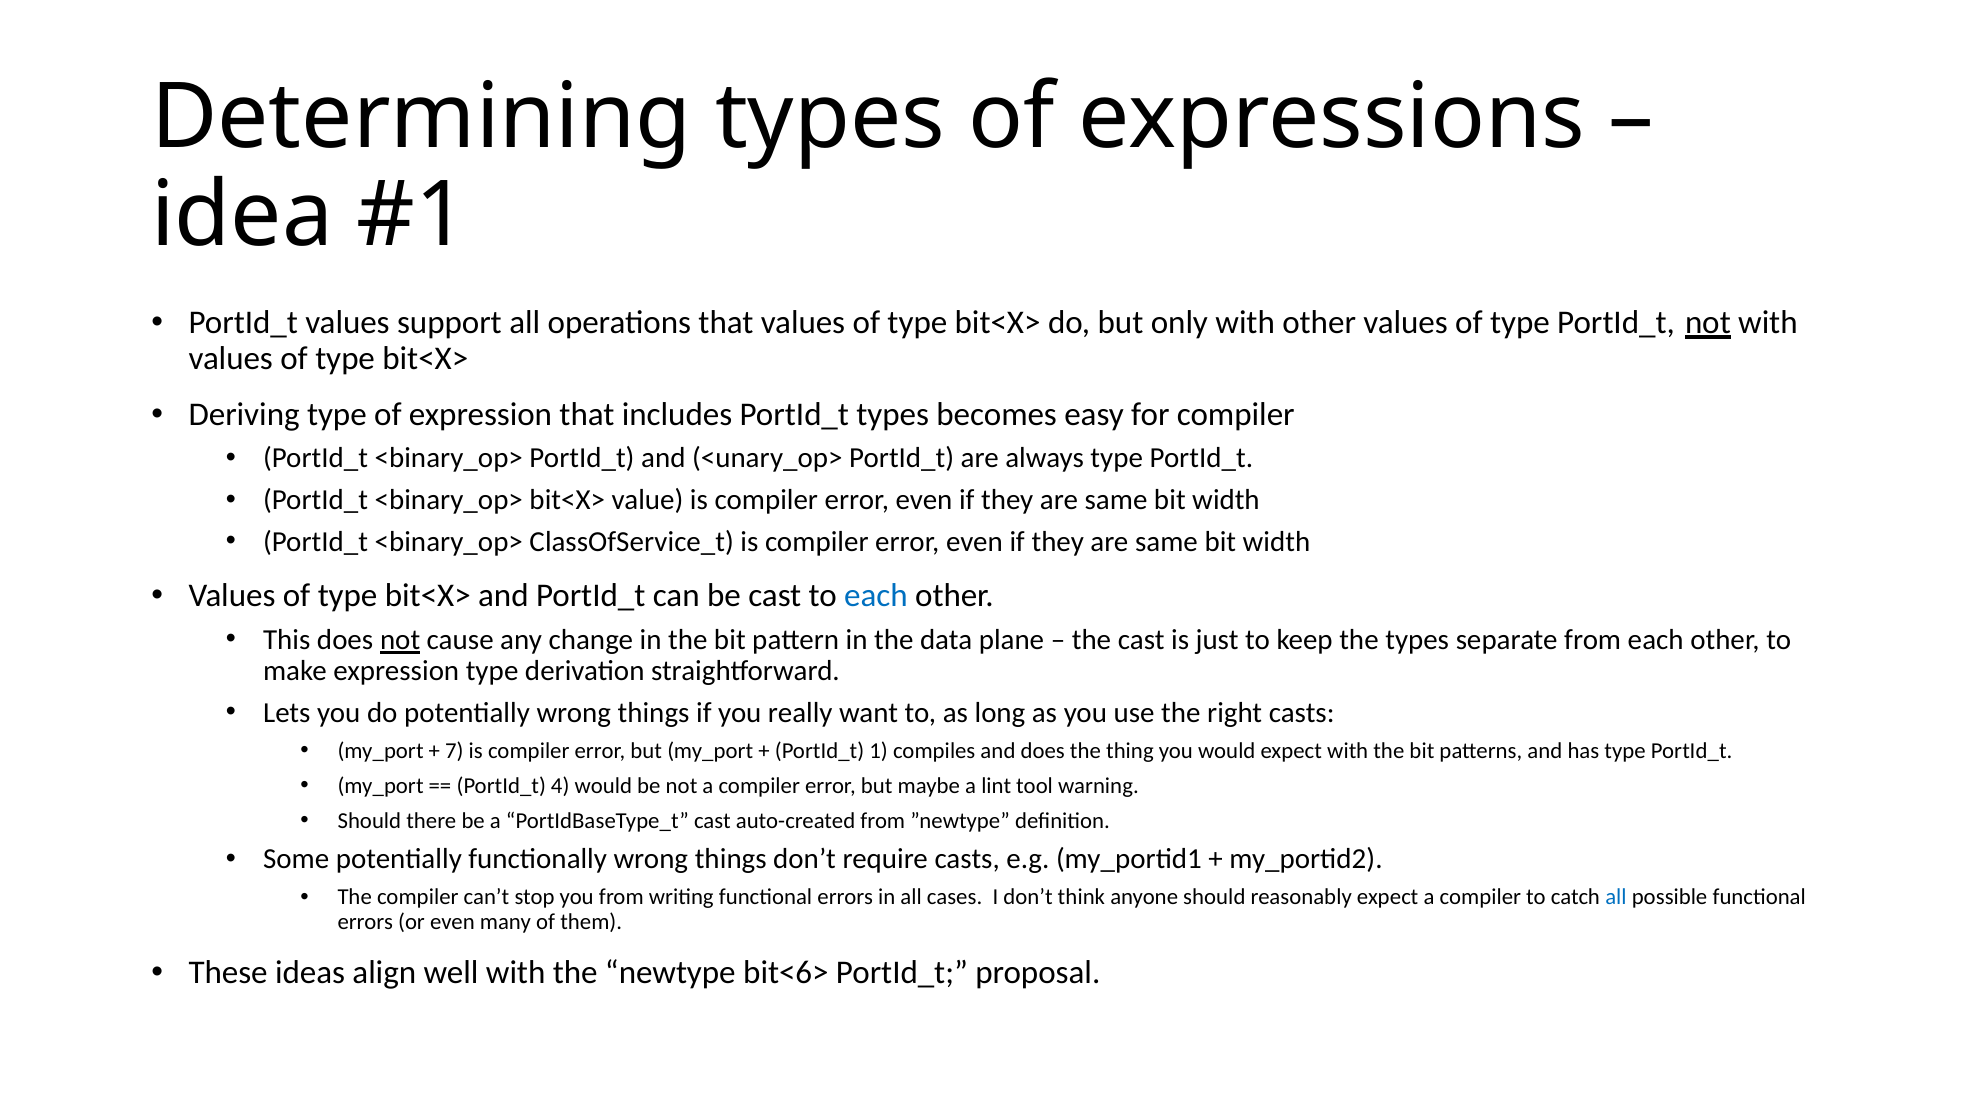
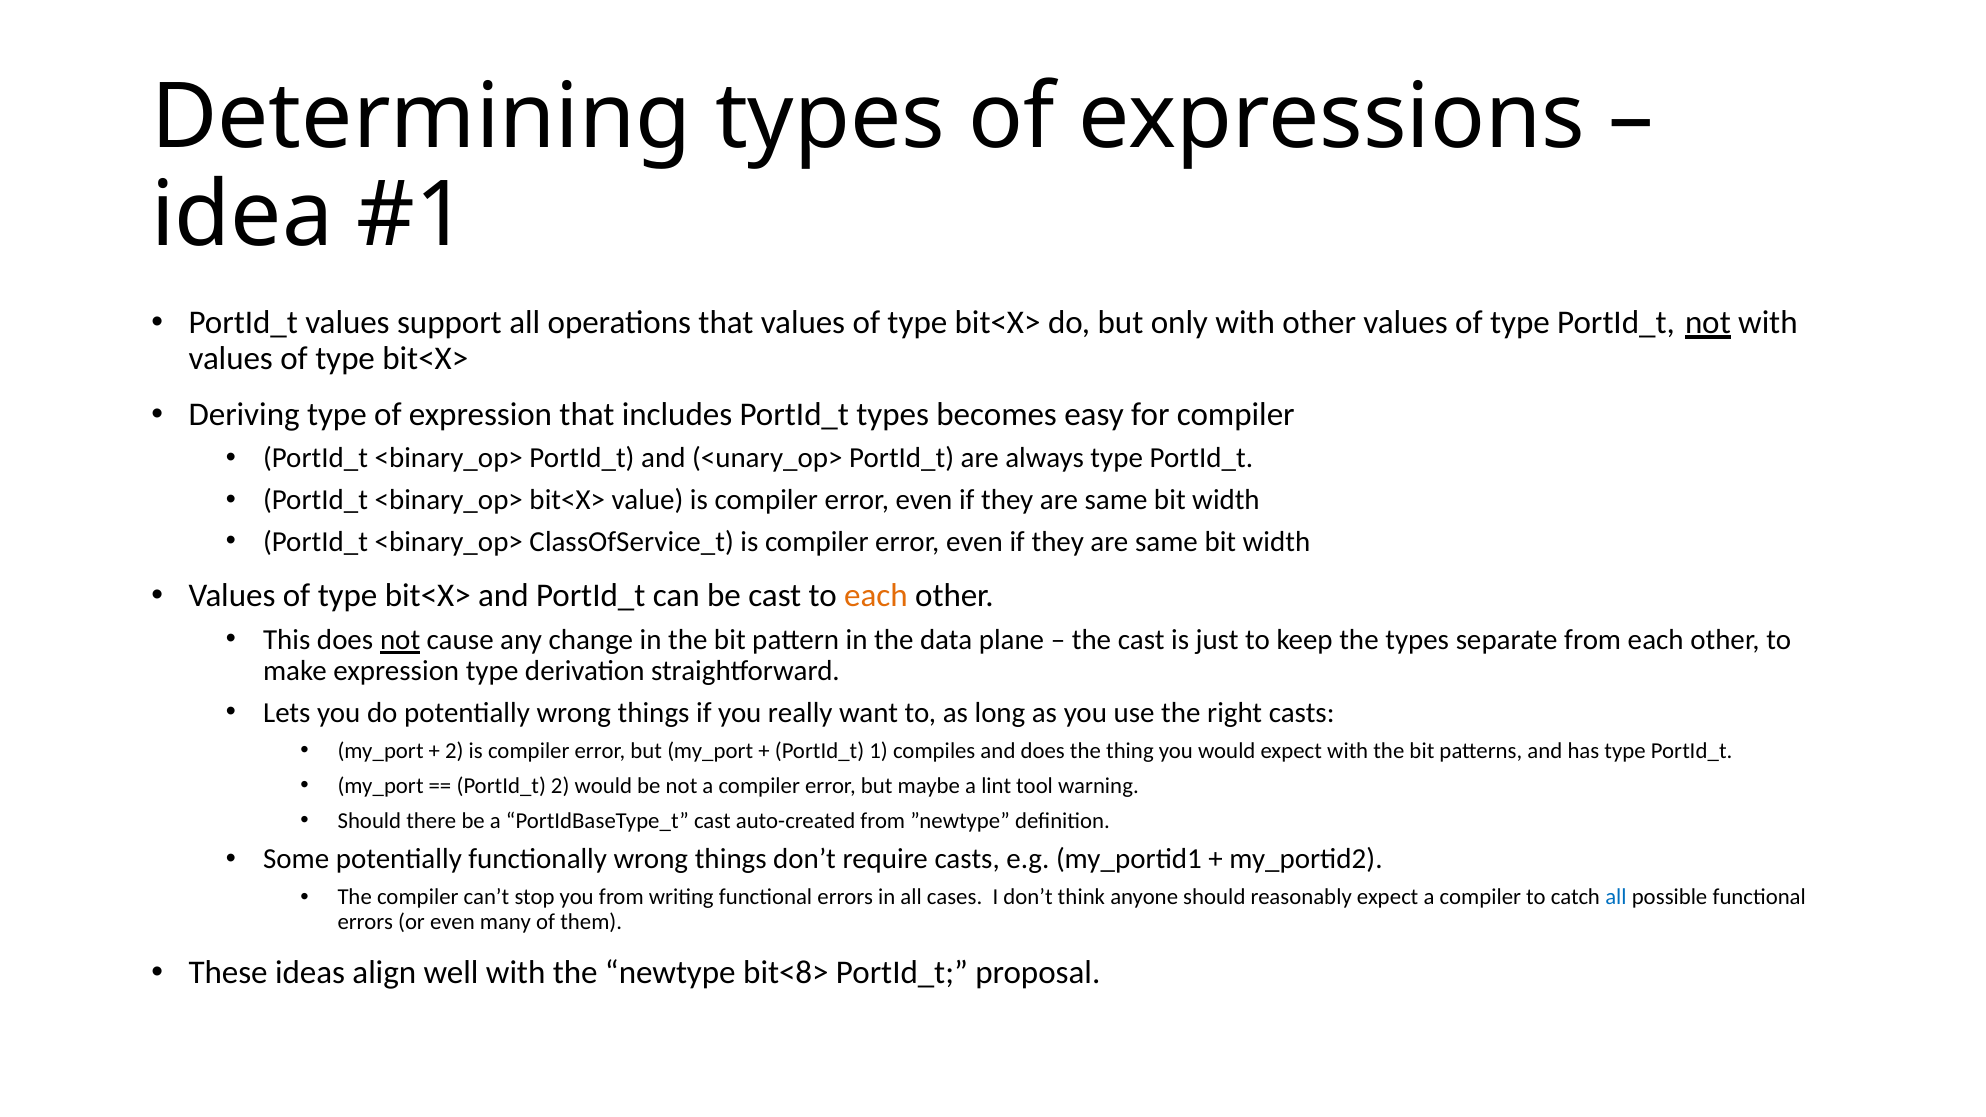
each colour: blue -> orange (876, 596)
7: 7 -> 2 (454, 751)
PortId_t 4: 4 -> 2 (560, 786)
bit<6>: bit<6> -> bit<8> (786, 973)
